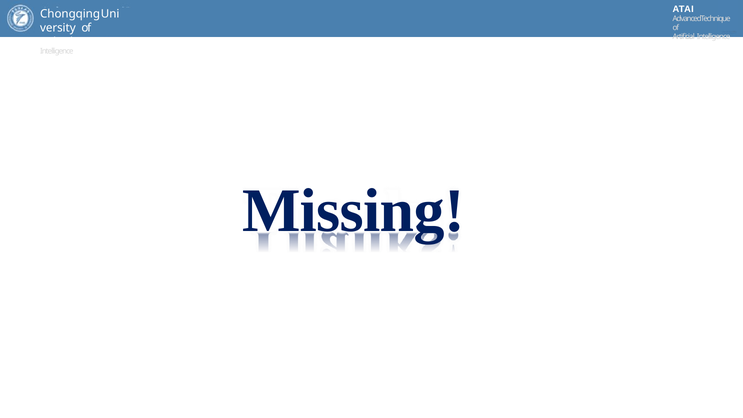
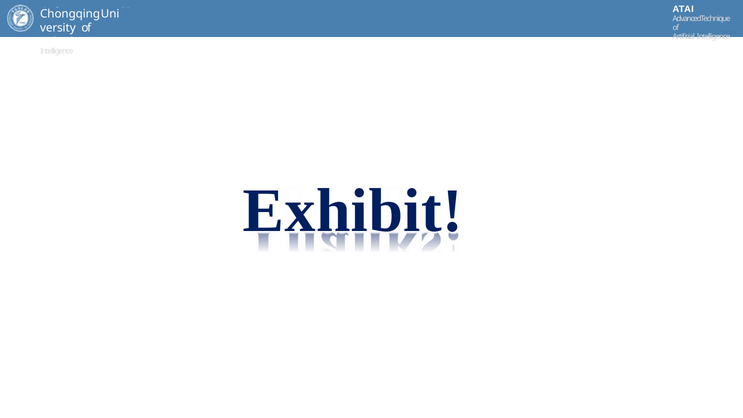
Missing: Missing -> Exhibit (353, 211)
